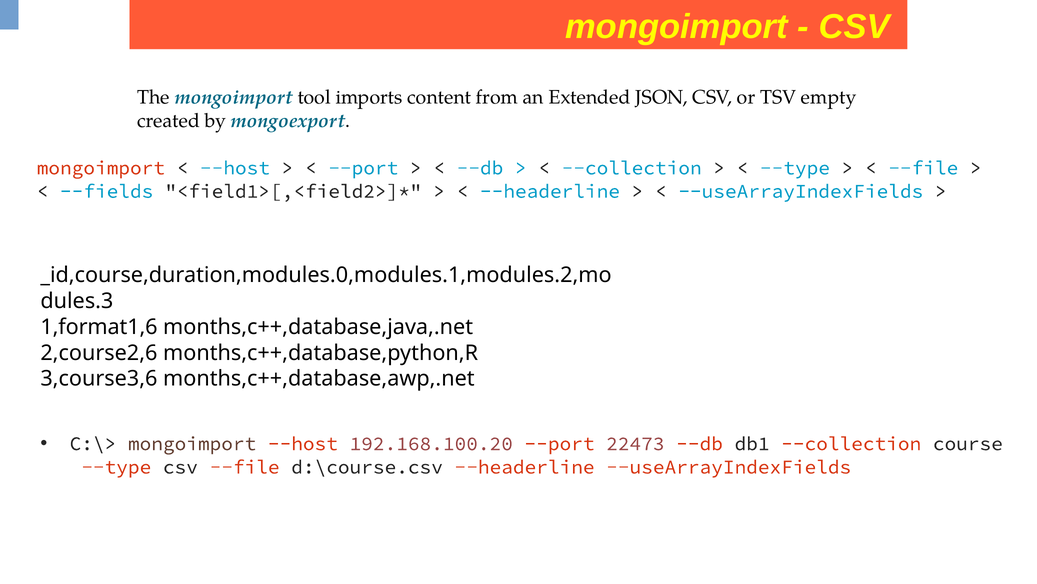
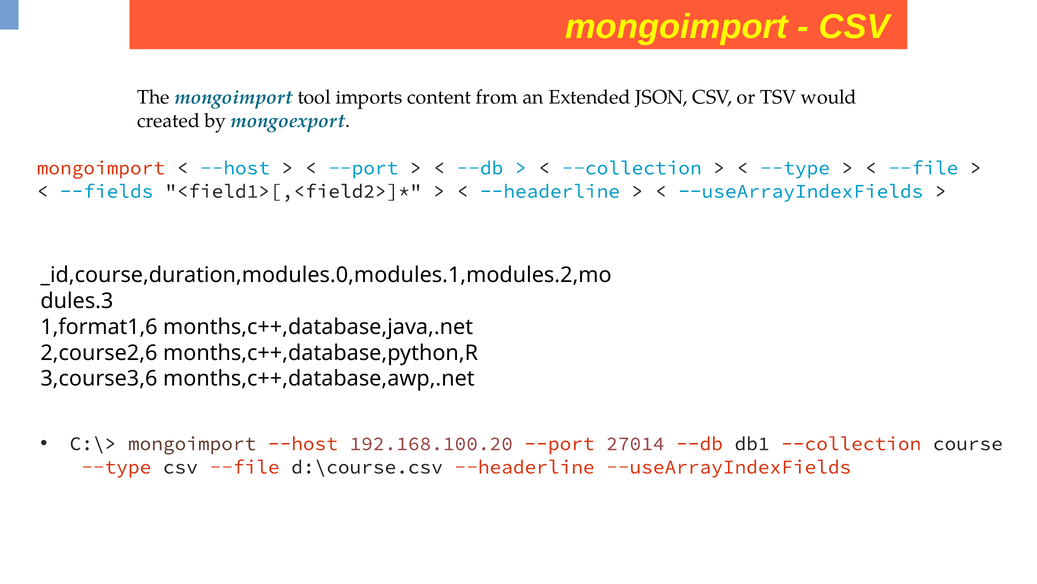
empty: empty -> would (829, 97)
22473: 22473 -> 27014 (635, 443)
